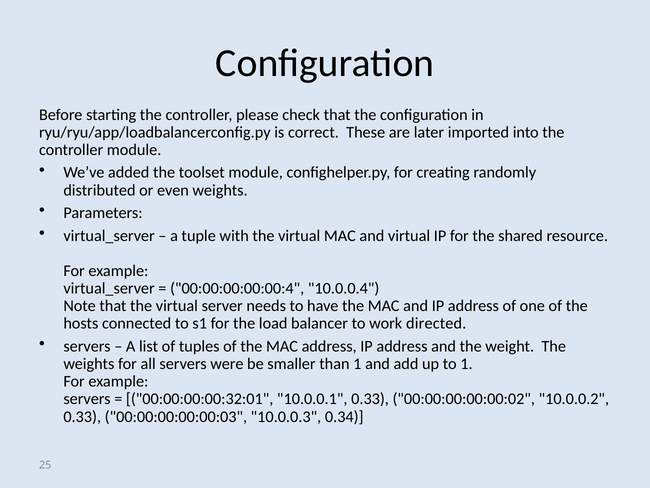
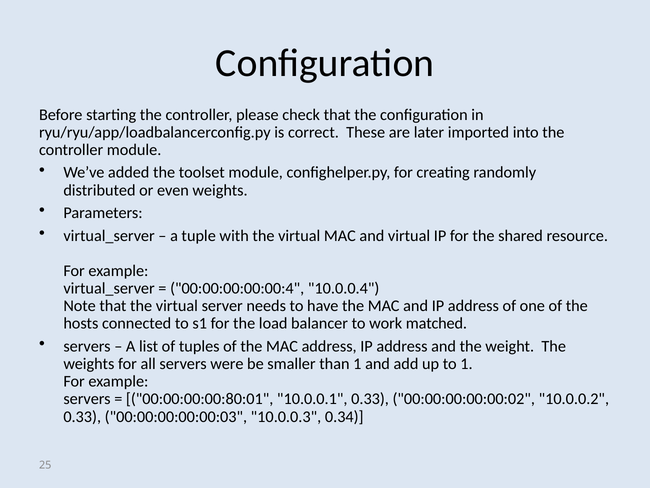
directed: directed -> matched (436, 323)
00:00:00:00:32:01: 00:00:00:00:32:01 -> 00:00:00:00:80:01 (200, 399)
